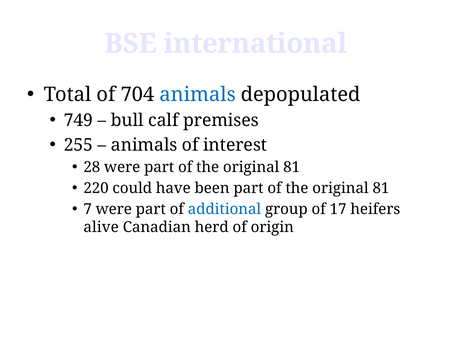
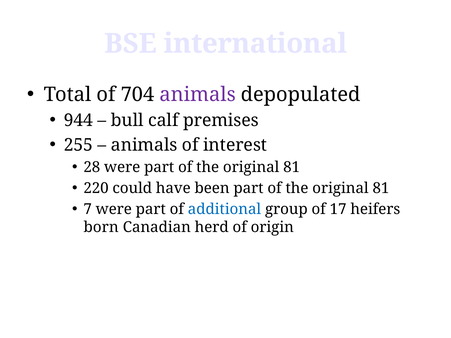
animals colour: blue -> purple (198, 95)
749: 749 -> 944 (78, 120)
alive: alive -> born (101, 227)
